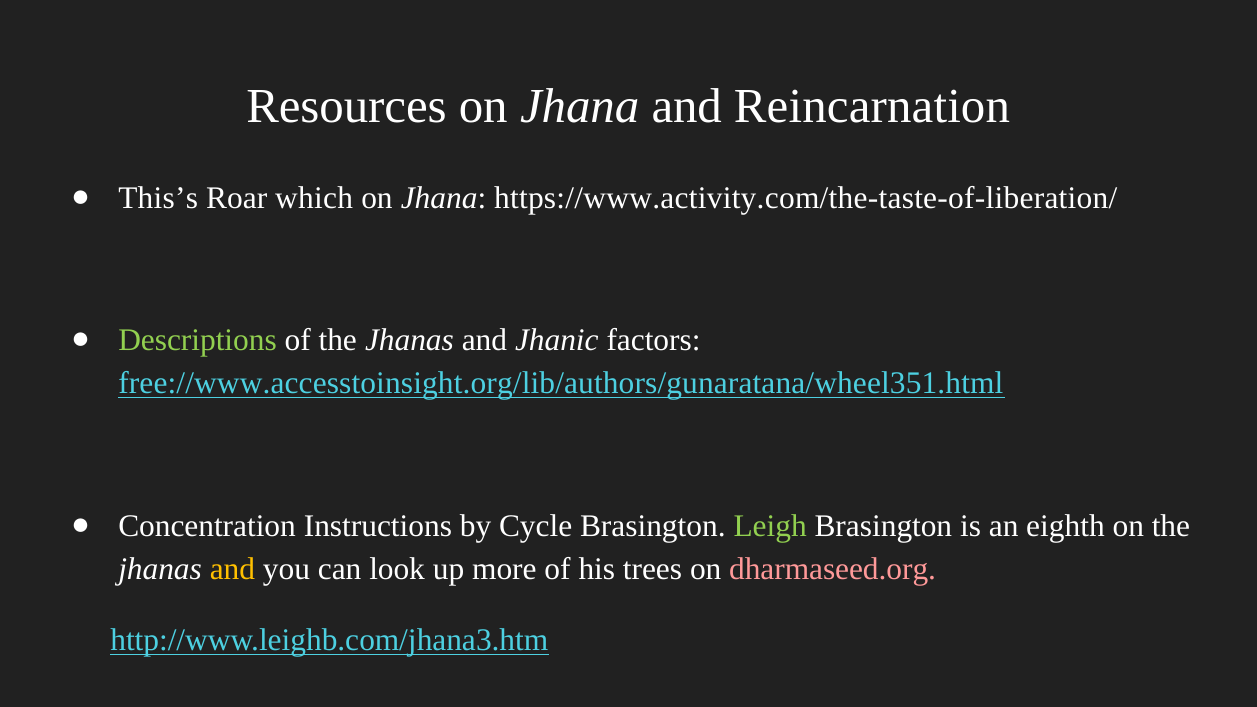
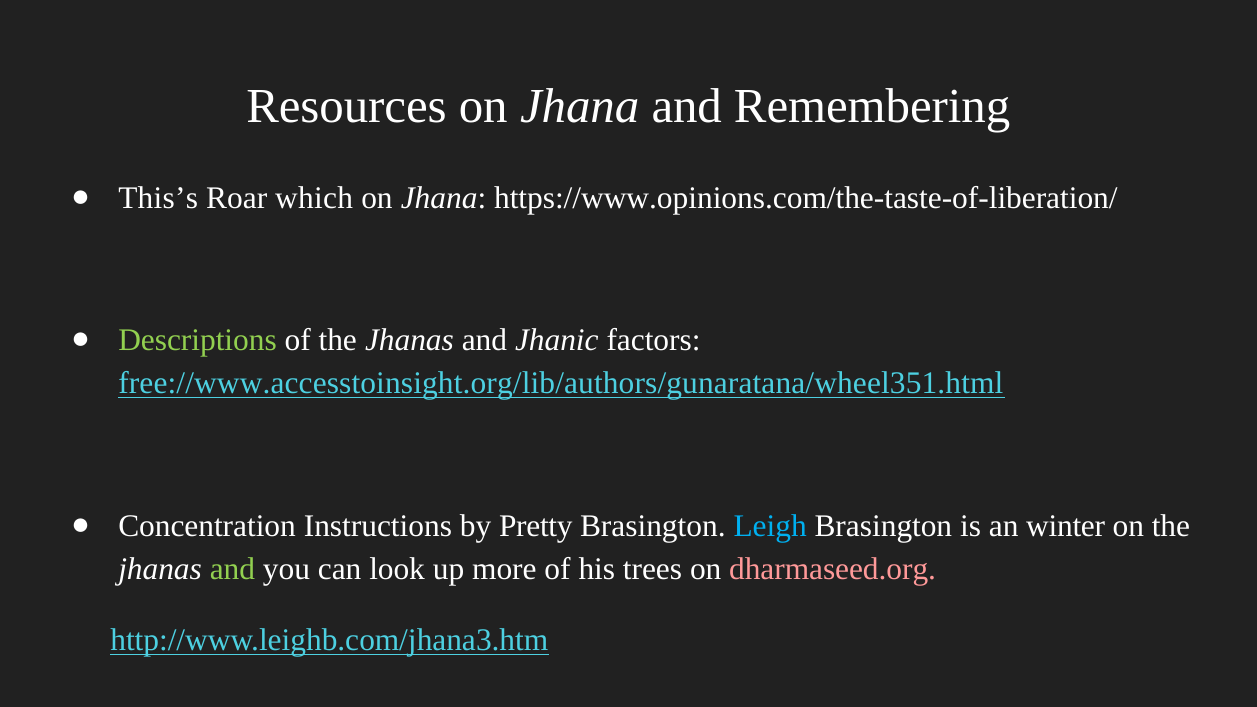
Reincarnation: Reincarnation -> Remembering (872, 106)
https://www.activity.com/the-taste-of-liberation/: https://www.activity.com/the-taste-of-liberation/ -> https://www.opinions.com/the-taste-of-liberation/ (806, 198)
Cycle: Cycle -> Pretty (536, 526)
Leigh colour: light green -> light blue (770, 526)
eighth: eighth -> winter (1066, 526)
and colour: yellow -> light green (232, 569)
